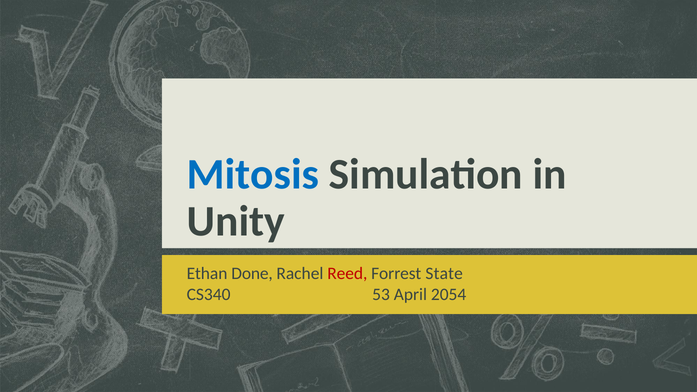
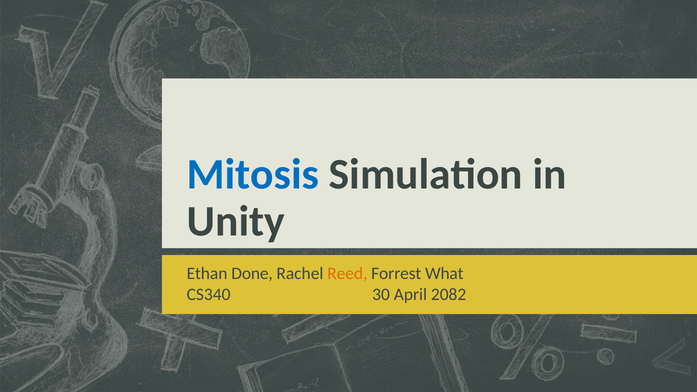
Reed colour: red -> orange (347, 274)
State: State -> What (444, 274)
53: 53 -> 30 (381, 295)
2054: 2054 -> 2082 (449, 295)
